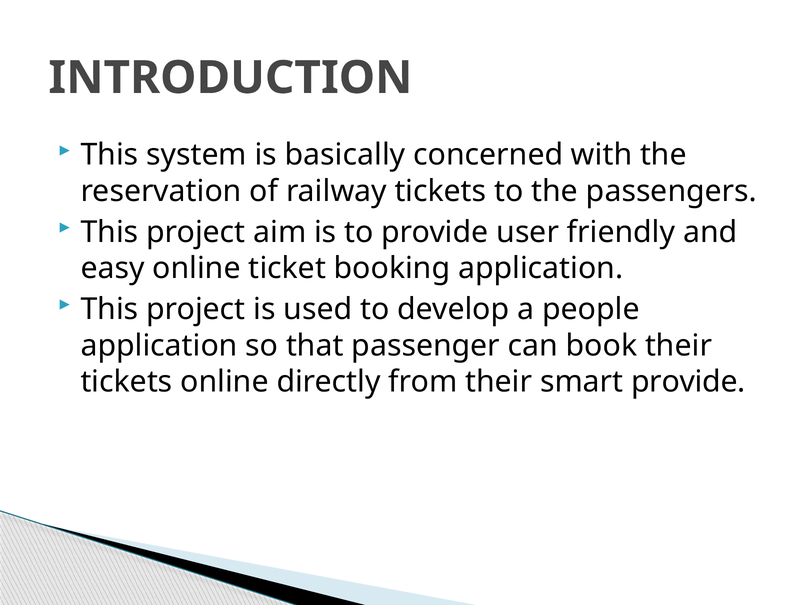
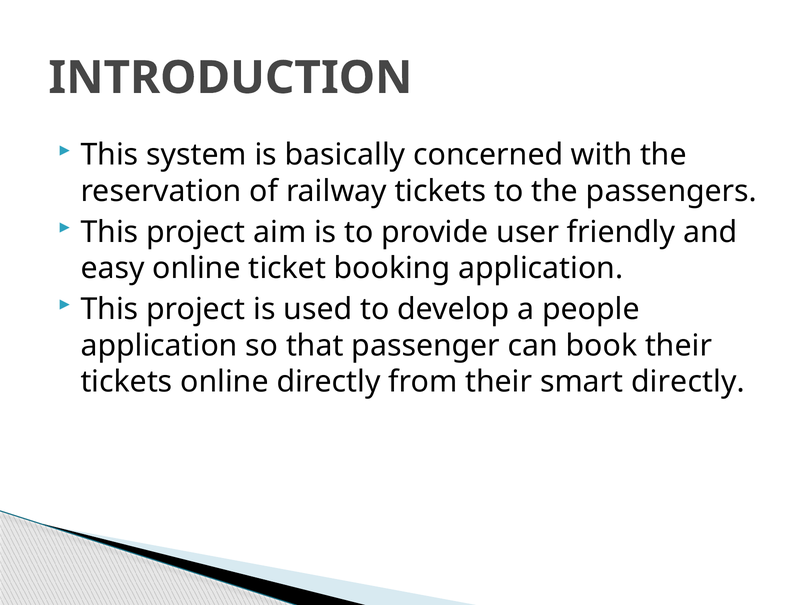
smart provide: provide -> directly (688, 382)
